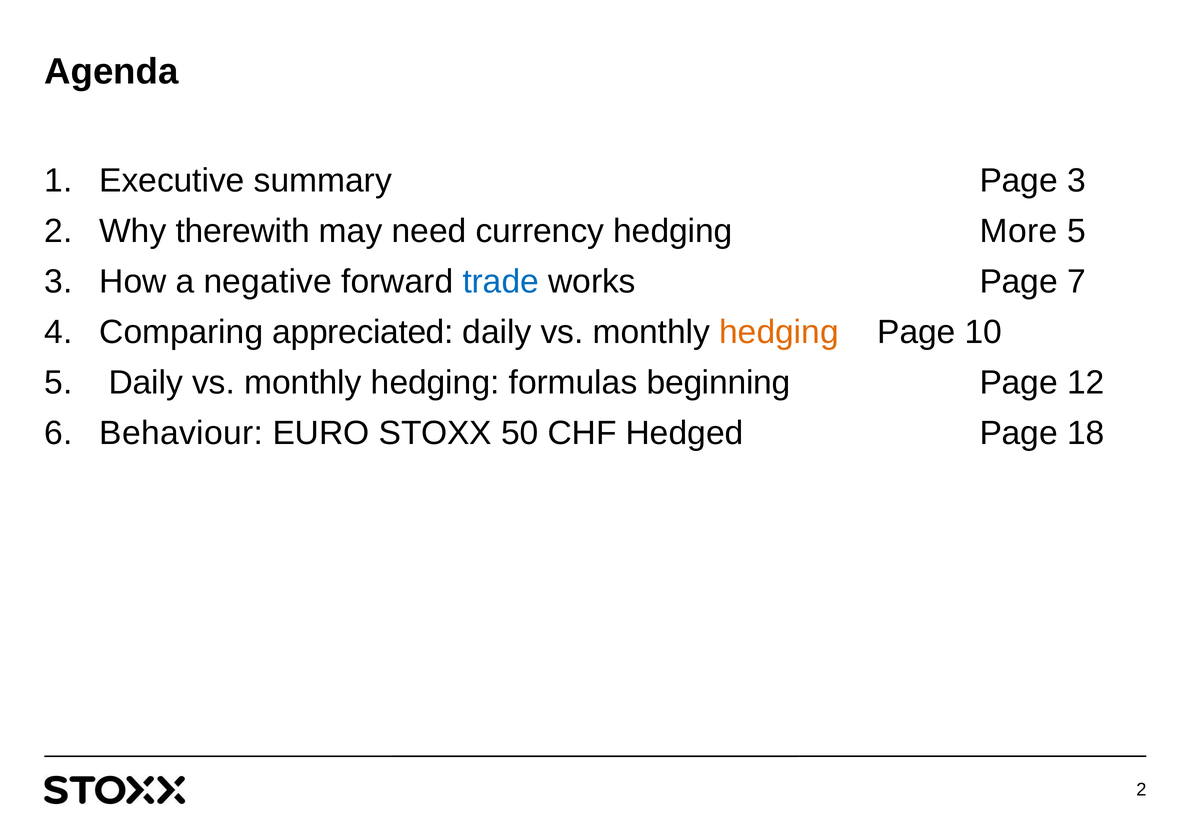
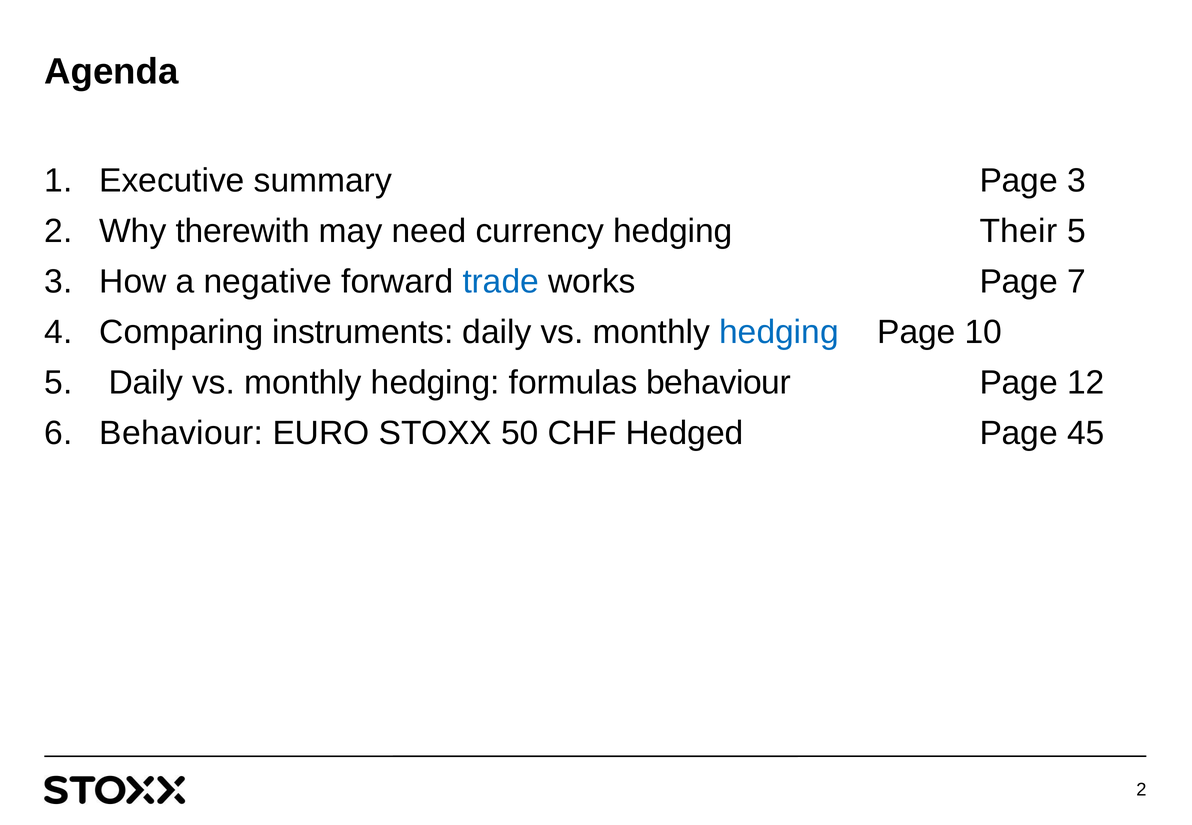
More: More -> Their (1019, 231)
appreciated: appreciated -> instruments (363, 332)
hedging colour: orange -> blue (779, 332)
formulas beginning: beginning -> behaviour (719, 383)
18: 18 -> 45 (1086, 433)
